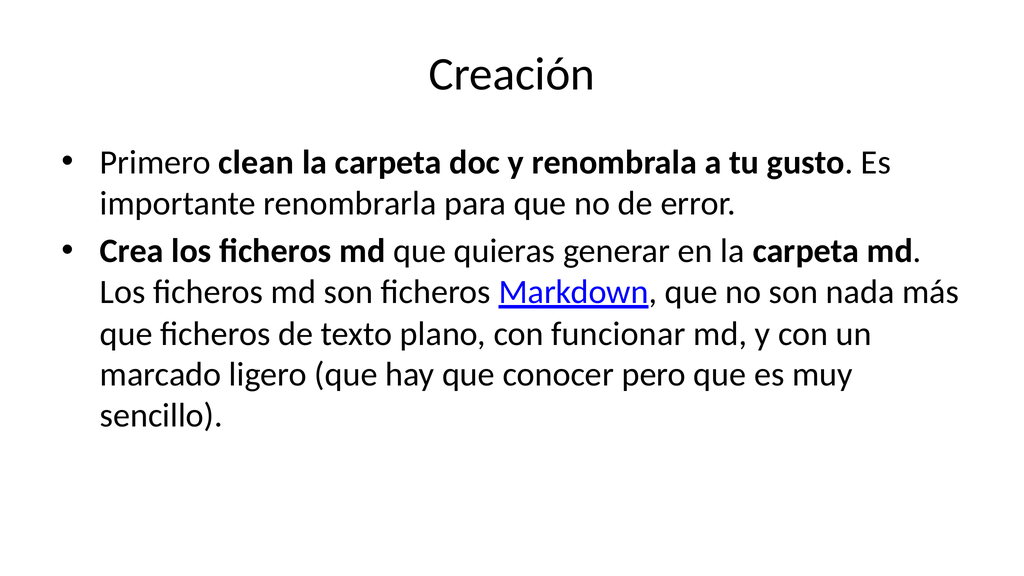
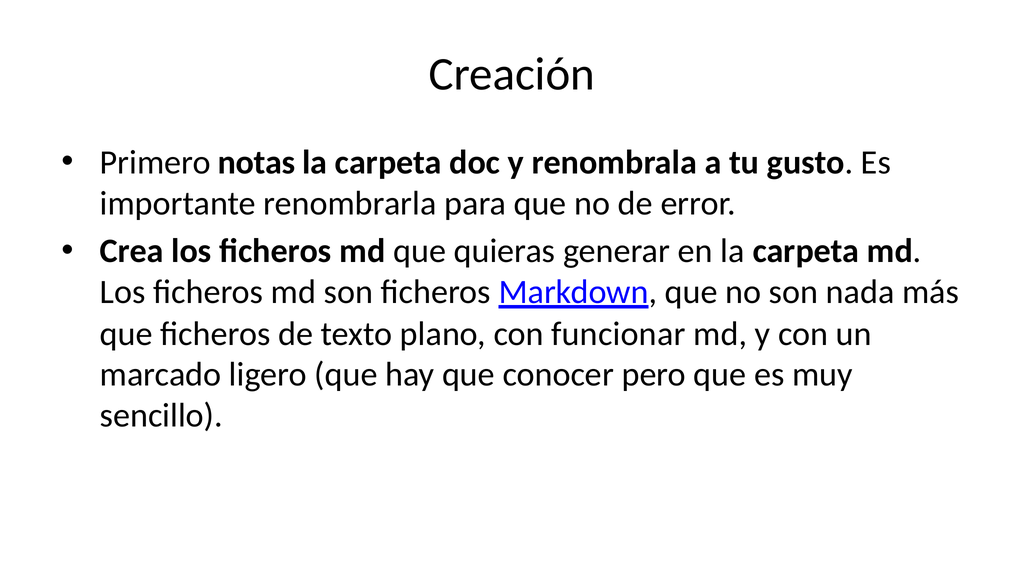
clean: clean -> notas (257, 162)
